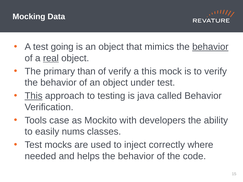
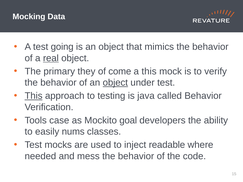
behavior underline: present -> none (210, 47)
than: than -> they (86, 71)
of verify: verify -> come (120, 71)
object underline: none -> present (115, 83)
with: with -> goal (128, 120)
correctly: correctly -> readable (167, 145)
helps: helps -> mess (88, 156)
